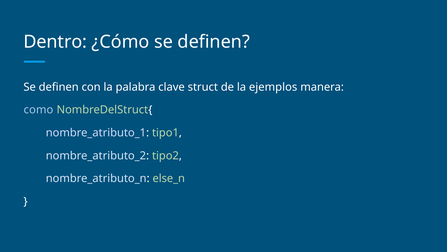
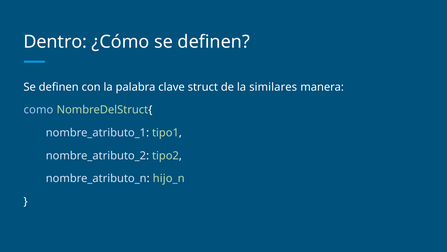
ejemplos: ejemplos -> similares (273, 87)
else_n: else_n -> hijo_n (169, 178)
